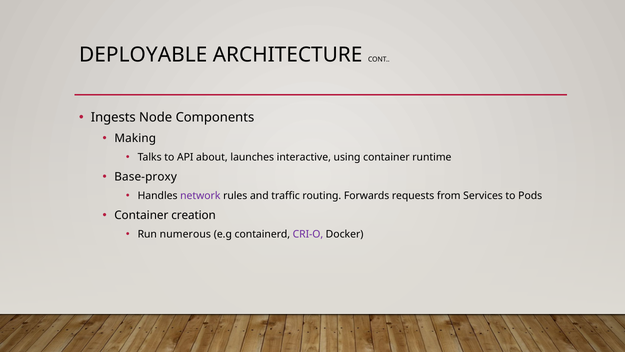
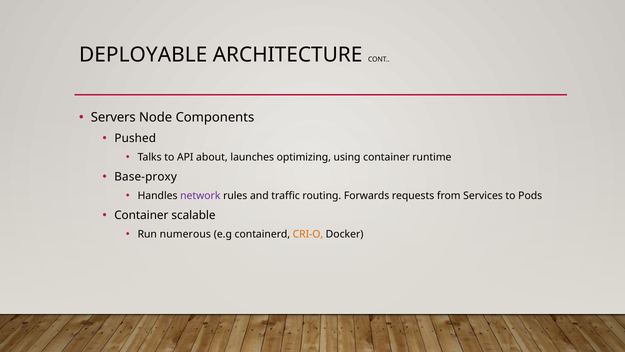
Ingests: Ingests -> Servers (113, 118)
Making: Making -> Pushed (135, 138)
interactive: interactive -> optimizing (304, 157)
creation: creation -> scalable (193, 215)
CRI-O colour: purple -> orange (308, 234)
